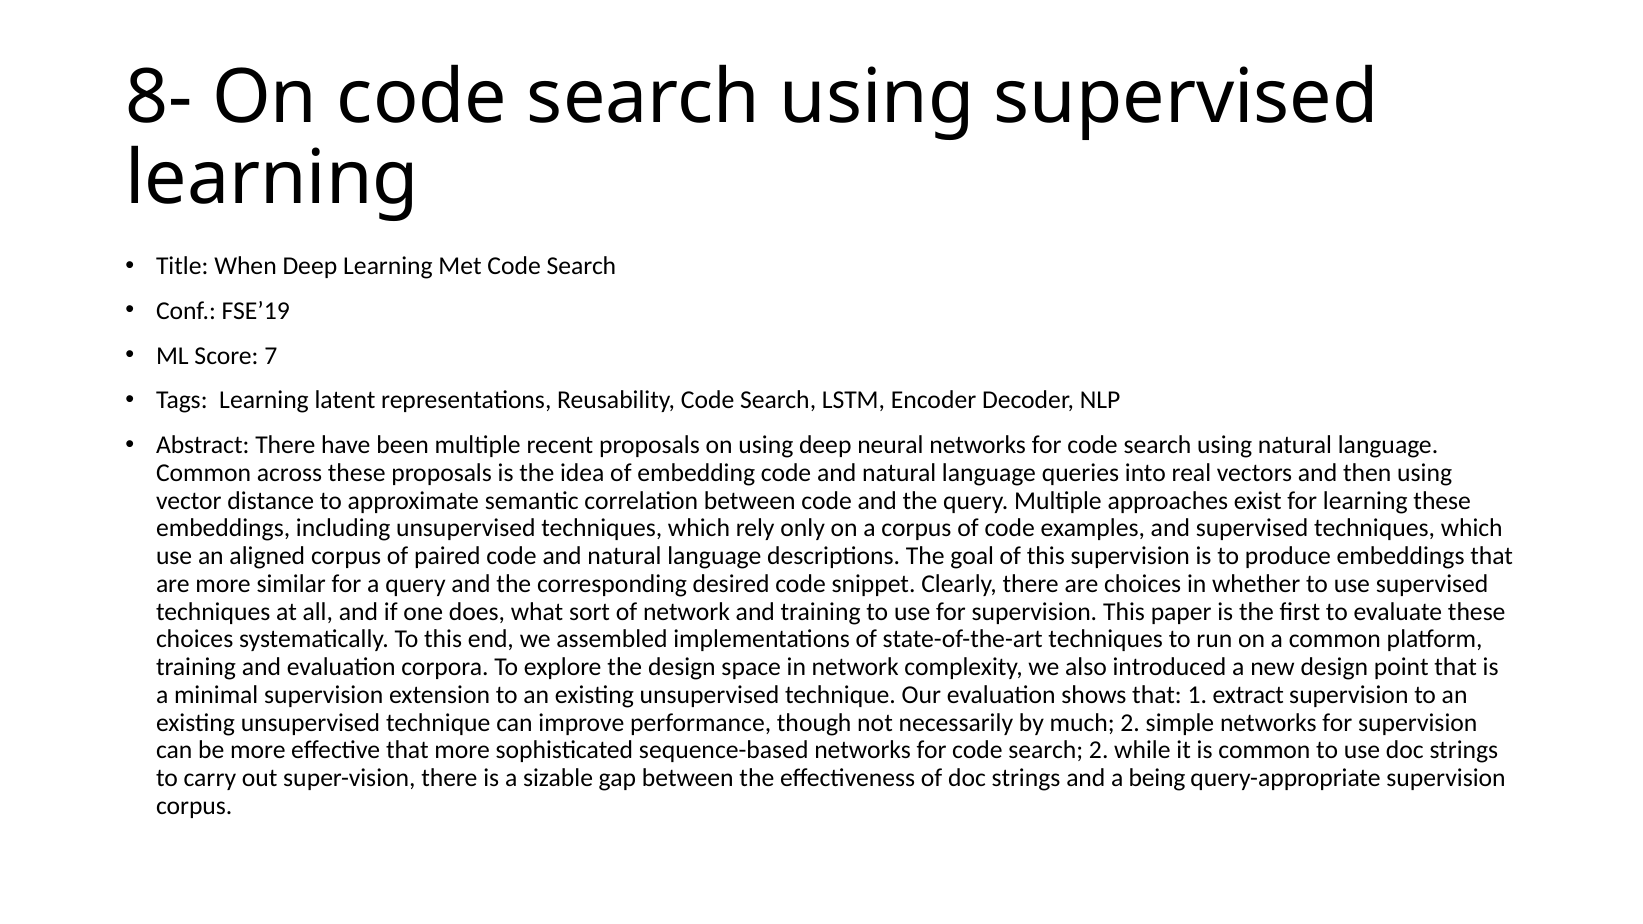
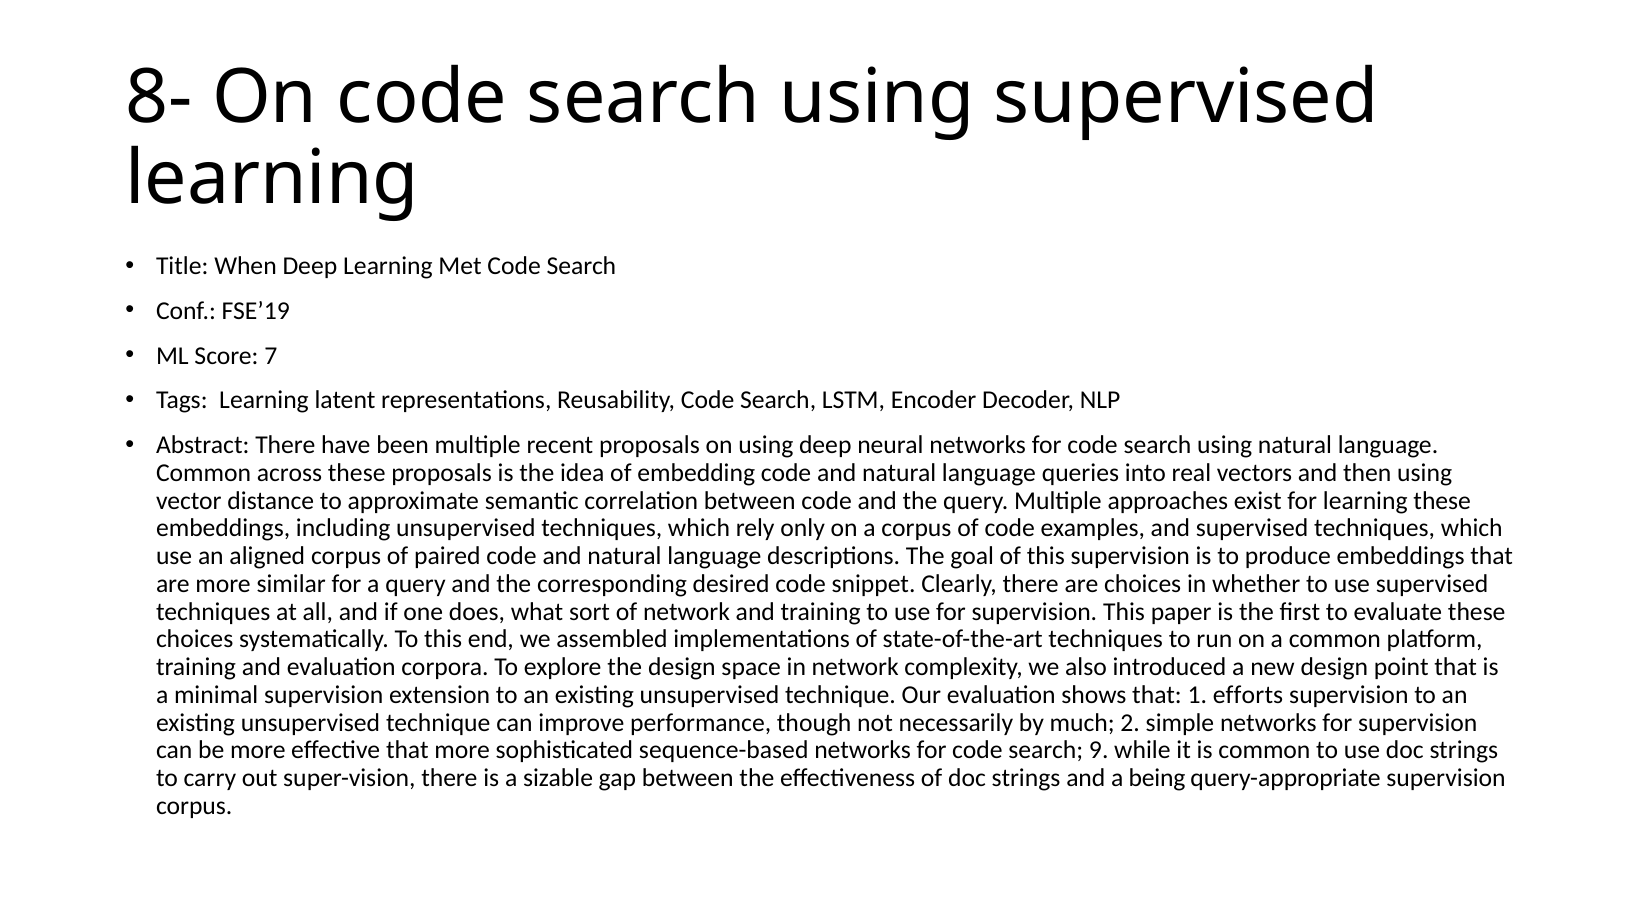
extract: extract -> efforts (1248, 695)
search 2: 2 -> 9 (1099, 751)
